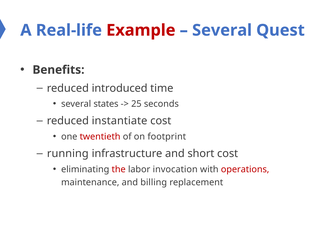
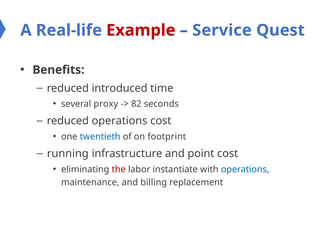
Several: Several -> Service (222, 30)
states: states -> proxy (106, 104)
25: 25 -> 82 (136, 104)
reduced instantiate: instantiate -> operations (120, 121)
twentieth colour: red -> blue (100, 137)
short: short -> point (201, 154)
invocation: invocation -> instantiate (175, 170)
operations colour: red -> blue (245, 170)
